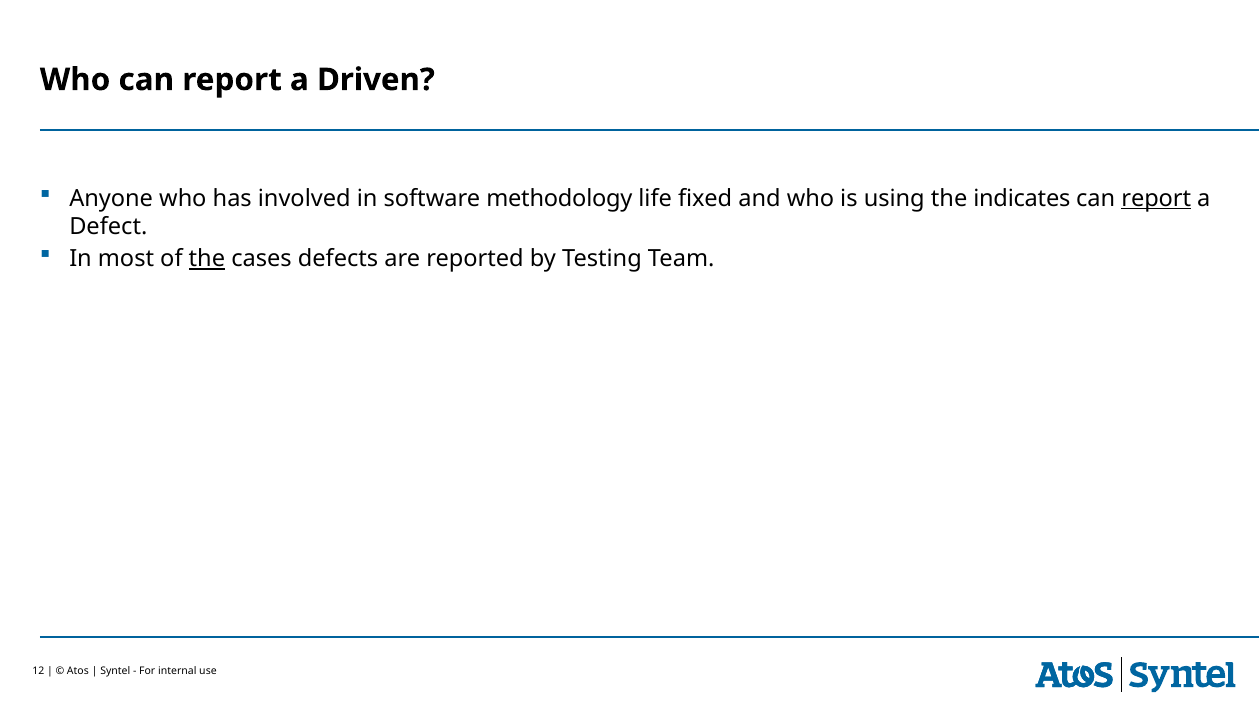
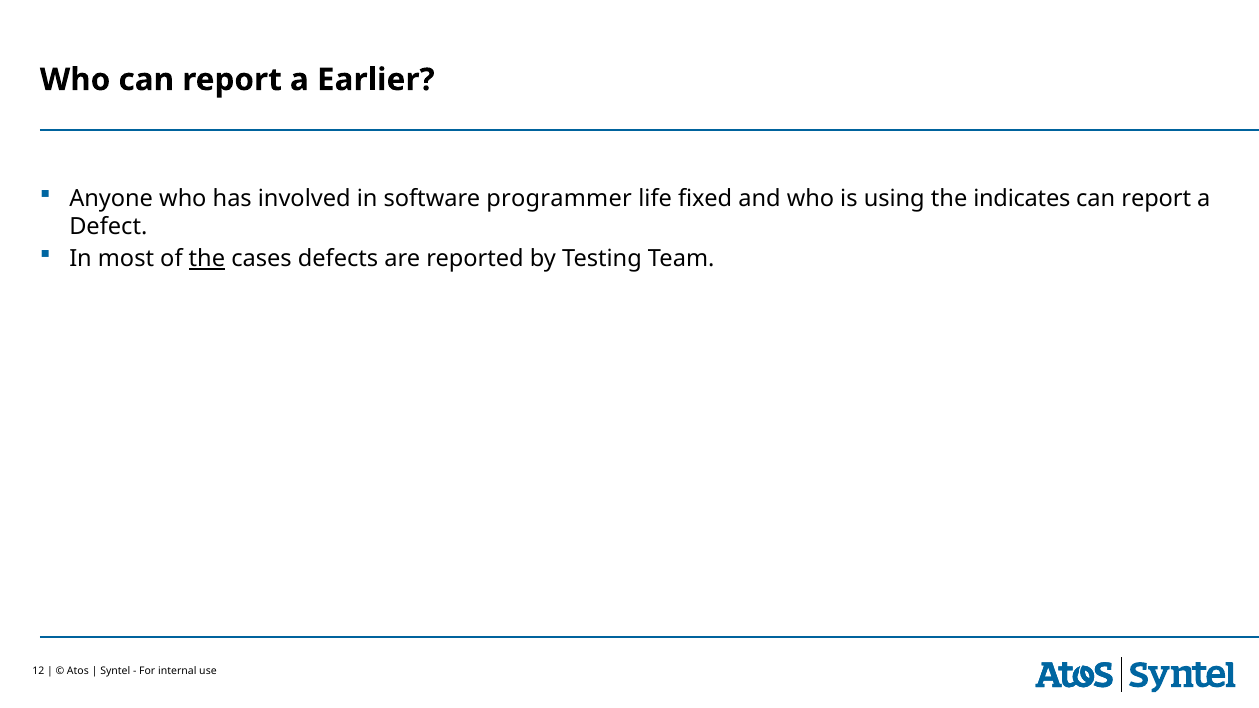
Driven: Driven -> Earlier (376, 80)
methodology: methodology -> programmer (559, 198)
report underline: present -> none (1156, 198)
